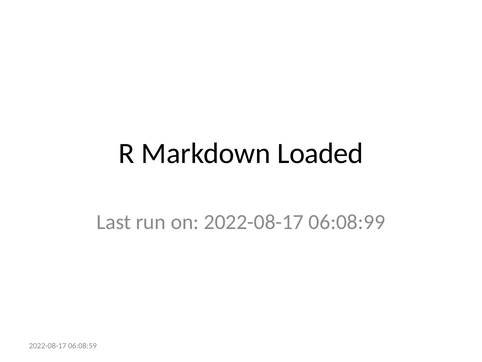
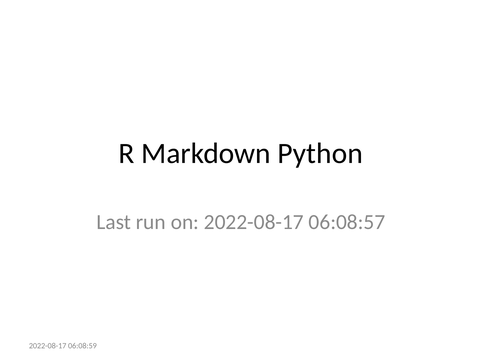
Loaded: Loaded -> Python (320, 153)
06:08:99: 06:08:99 -> 06:08:57 (347, 222)
